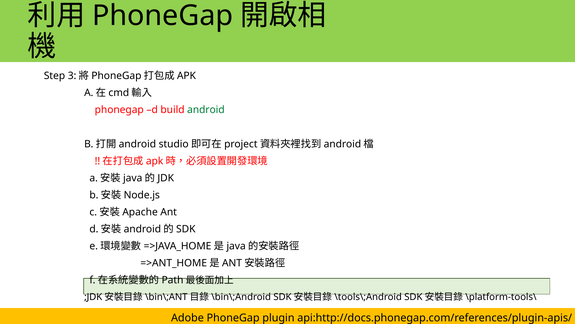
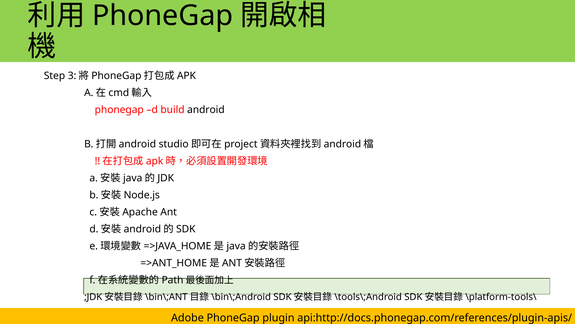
android colour: green -> black (206, 110)
